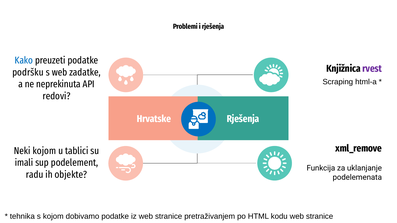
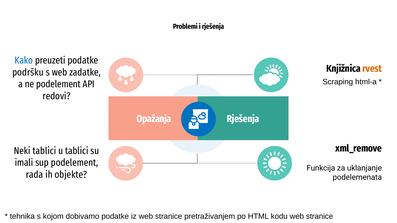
rvest colour: purple -> orange (372, 69)
ne neprekinuta: neprekinuta -> podelement (58, 84)
Hrvatske: Hrvatske -> Opažanja (154, 119)
Neki kojom: kojom -> tablici (44, 151)
radu: radu -> rada (35, 175)
